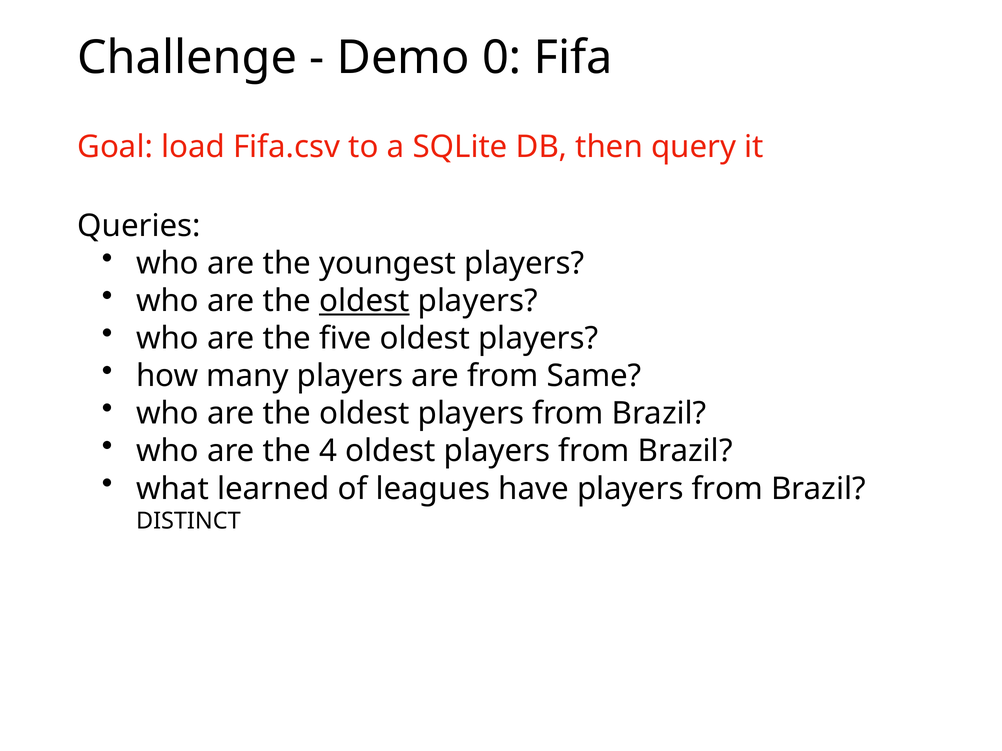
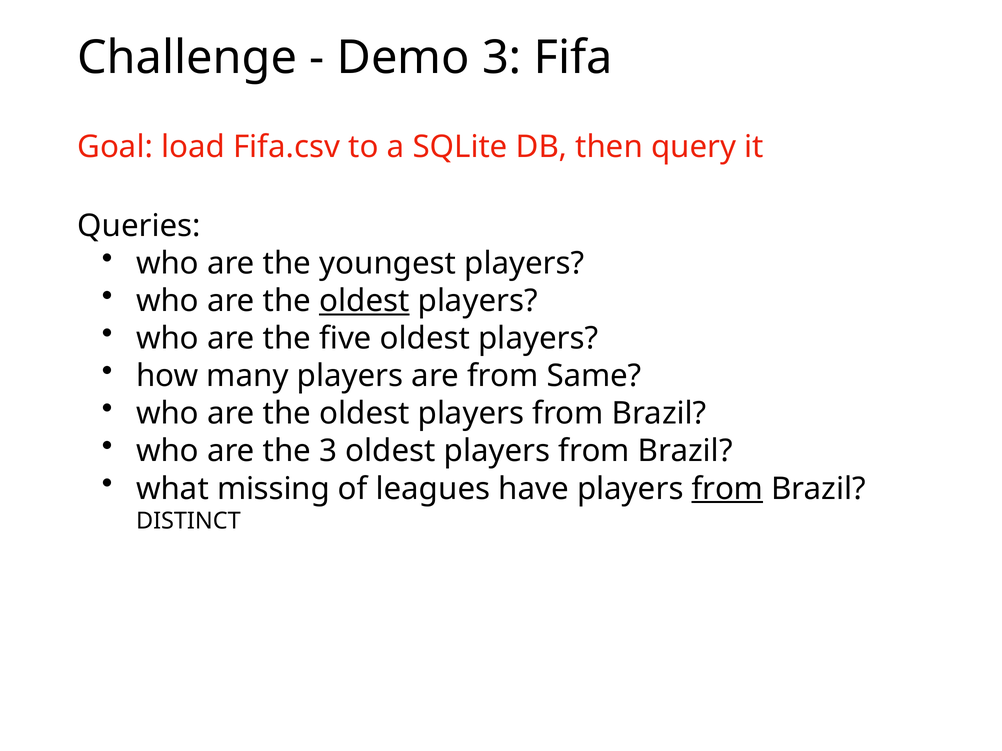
Demo 0: 0 -> 3 (502, 58)
the 4: 4 -> 3 (328, 451)
learned: learned -> missing (273, 489)
from underline: none -> present (727, 489)
